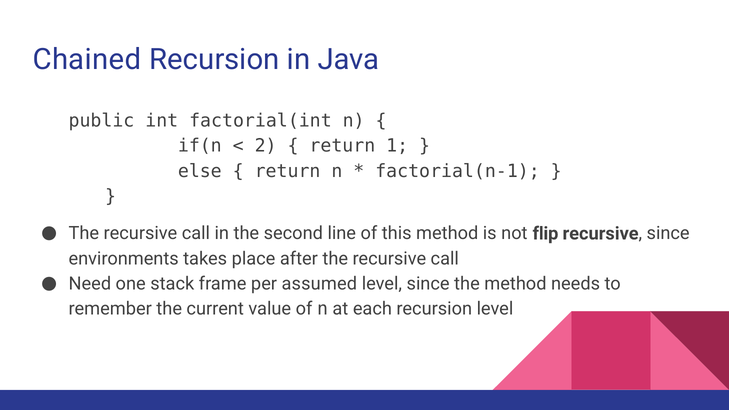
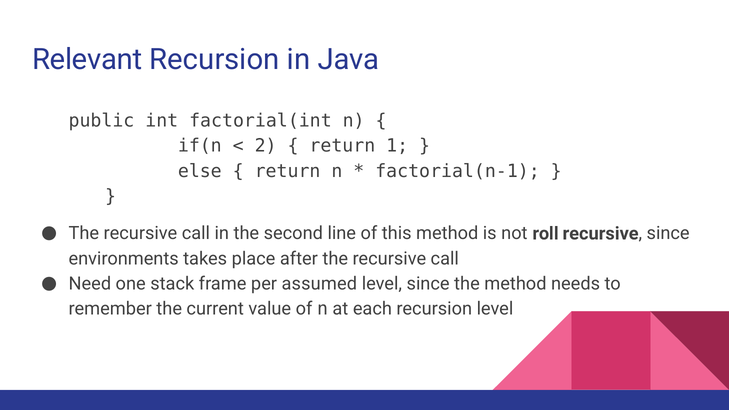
Chained: Chained -> Relevant (87, 60)
flip: flip -> roll (545, 234)
